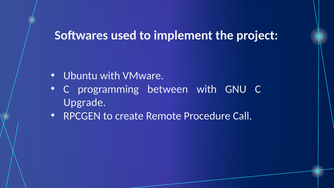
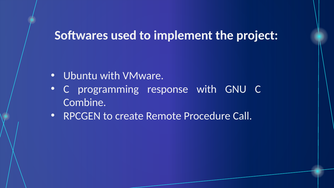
between: between -> response (168, 89)
Upgrade: Upgrade -> Combine (85, 102)
